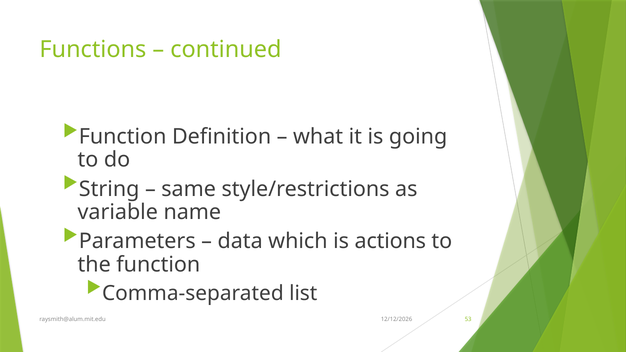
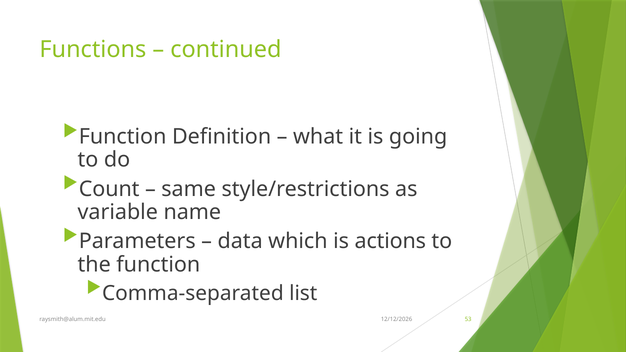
String: String -> Count (109, 189)
